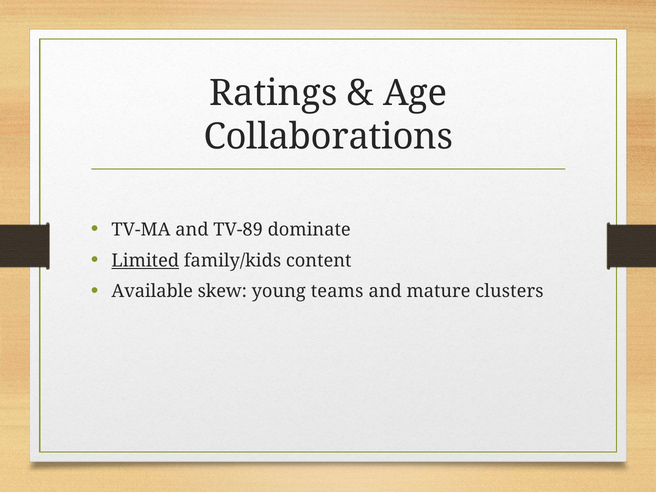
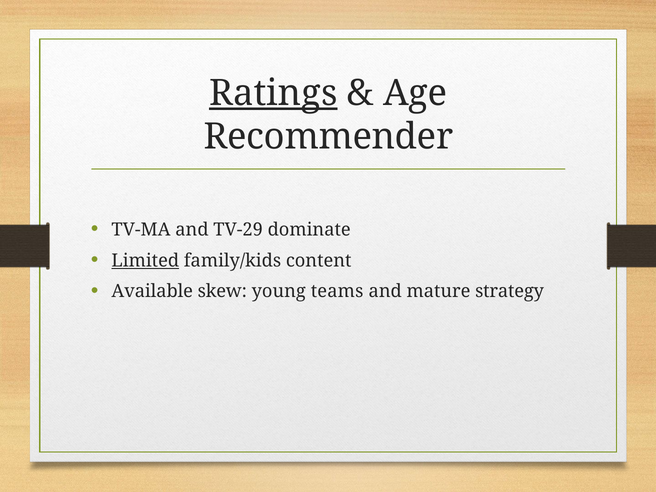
Ratings underline: none -> present (273, 93)
Collaborations: Collaborations -> Recommender (328, 137)
TV-89: TV-89 -> TV-29 (238, 229)
clusters: clusters -> strategy (509, 291)
